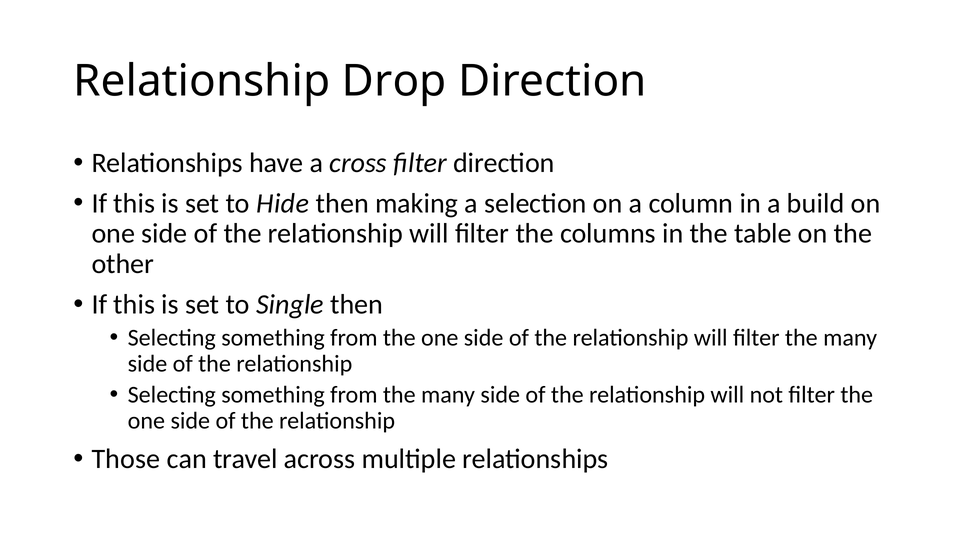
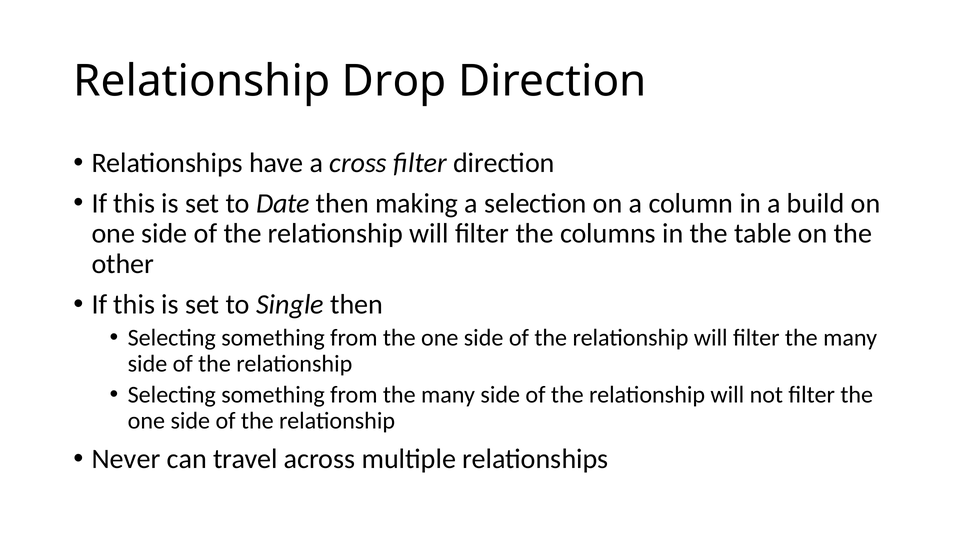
Hide: Hide -> Date (283, 203)
Those: Those -> Never (126, 459)
